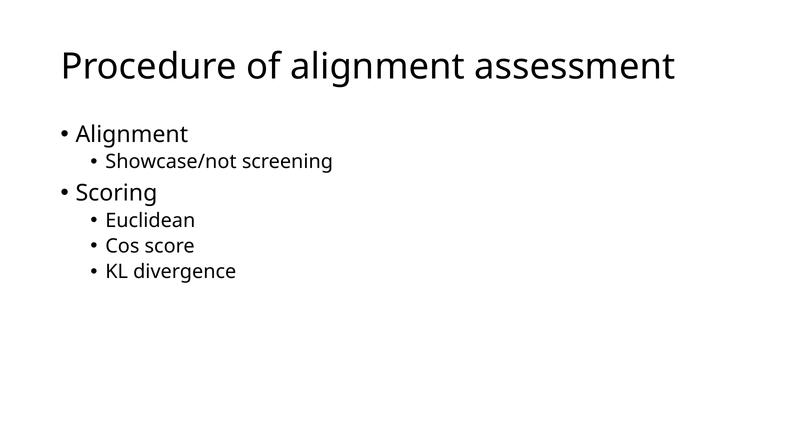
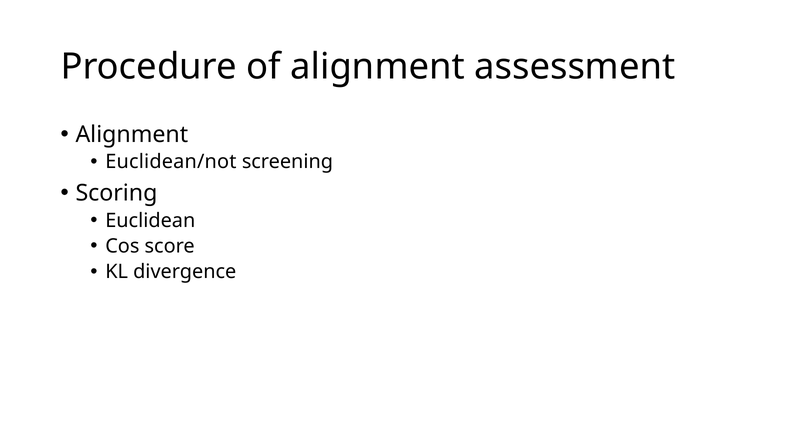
Showcase/not: Showcase/not -> Euclidean/not (171, 162)
